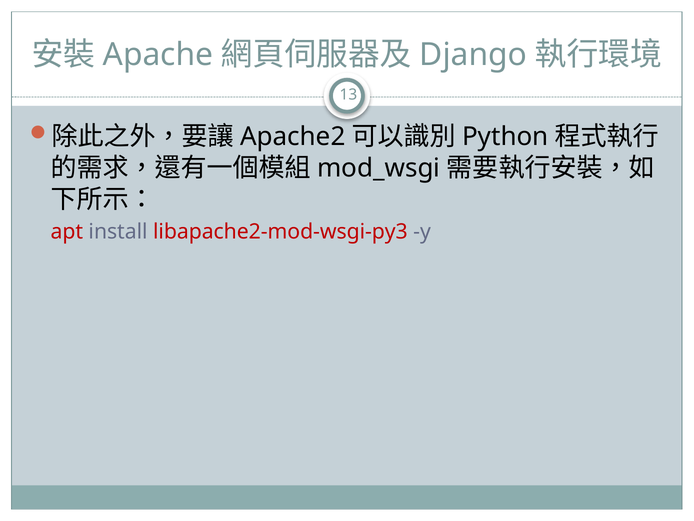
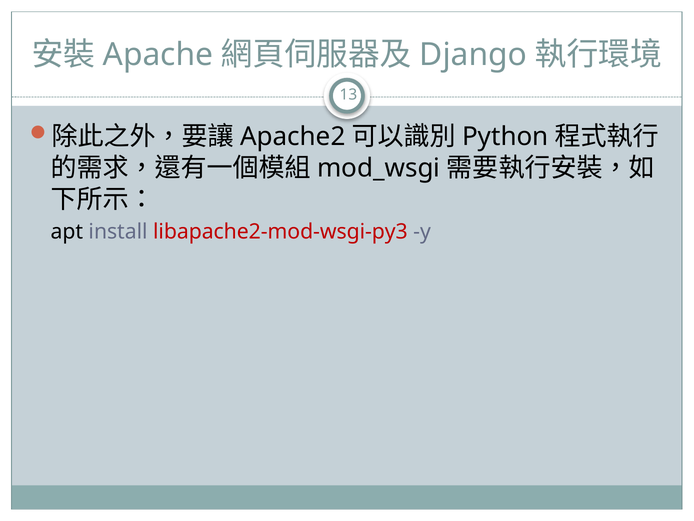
apt colour: red -> black (67, 232)
